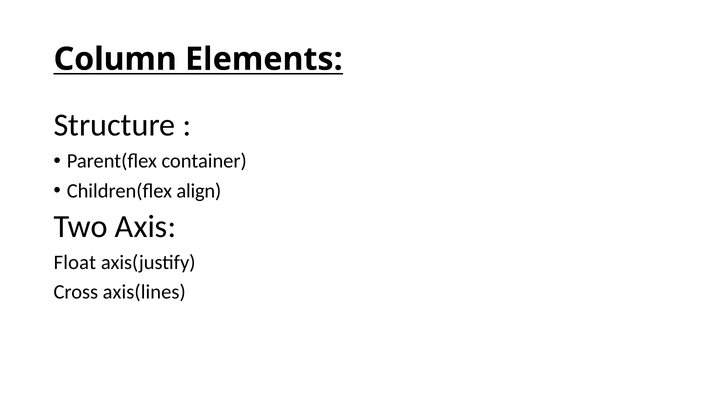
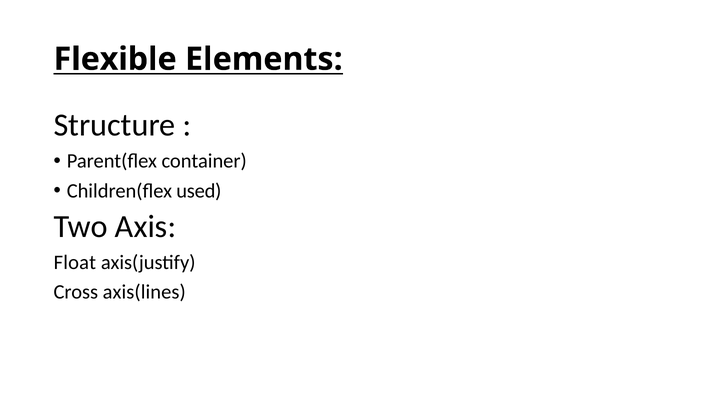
Column: Column -> Flexible (115, 59)
align: align -> used (199, 190)
